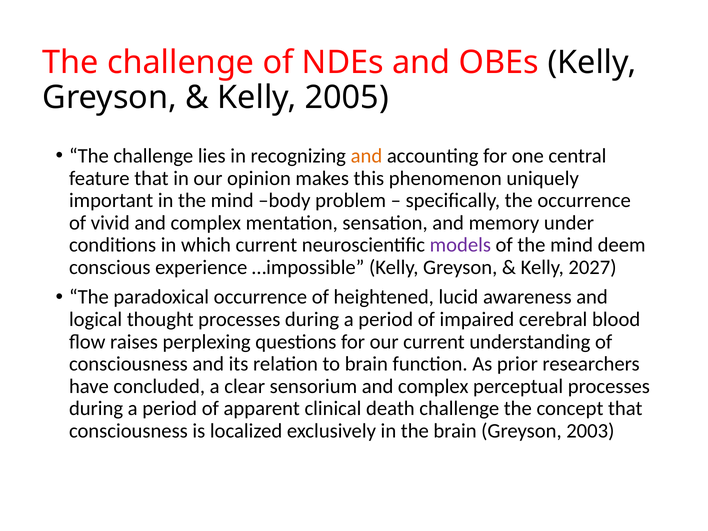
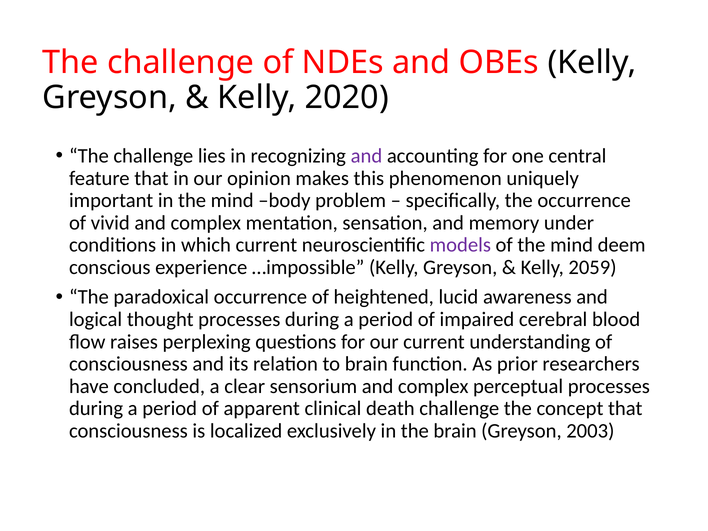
2005: 2005 -> 2020 (347, 98)
and colour: orange -> purple (366, 156)
2027: 2027 -> 2059 (593, 267)
